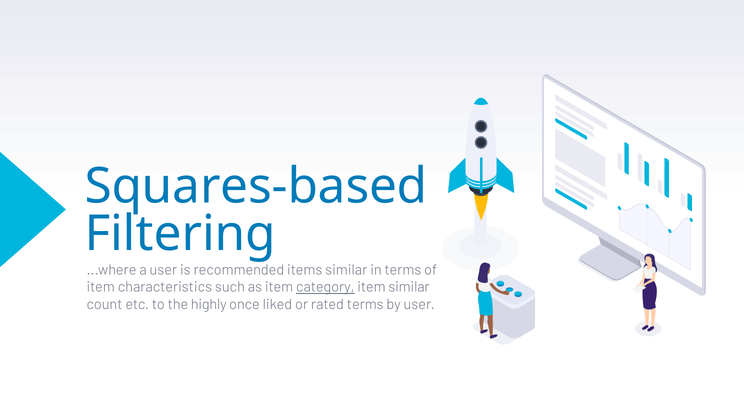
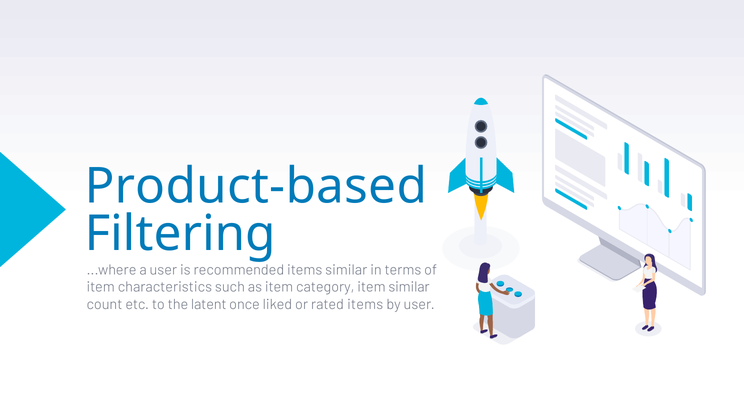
Squares-based: Squares-based -> Product-based (256, 186)
category underline: present -> none (325, 287)
highly: highly -> latent (209, 304)
rated terms: terms -> items (365, 304)
